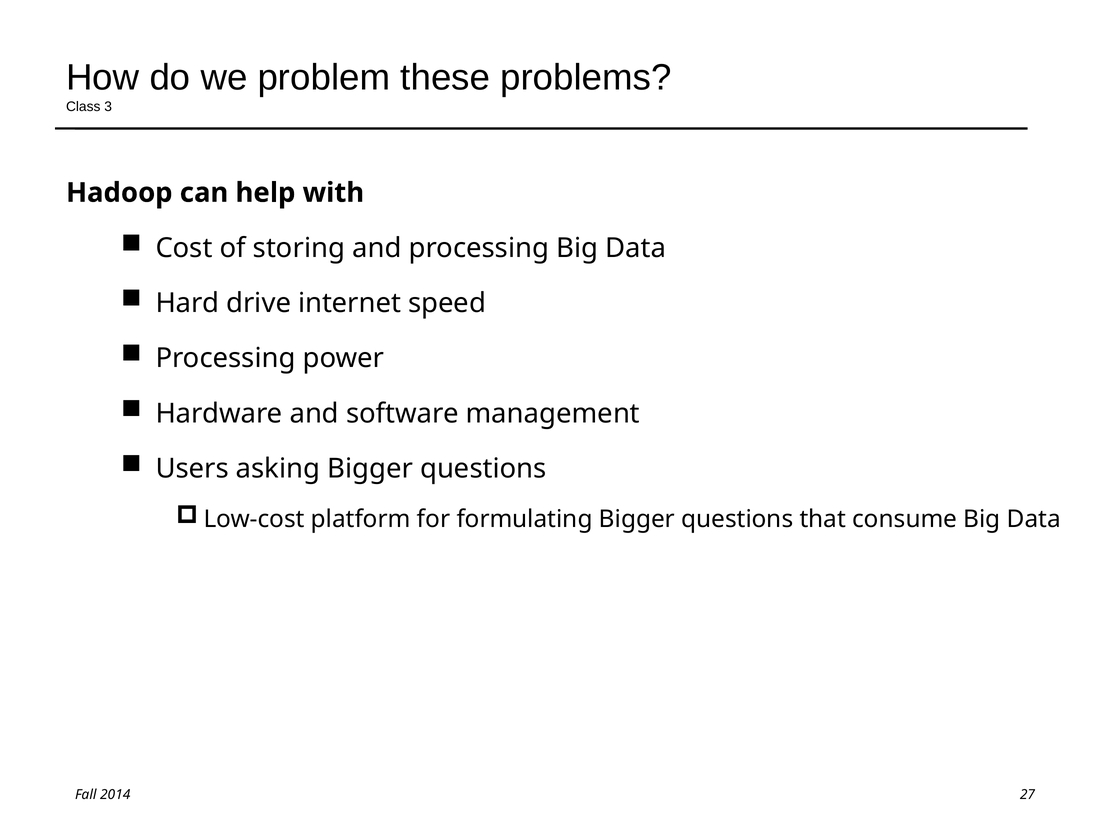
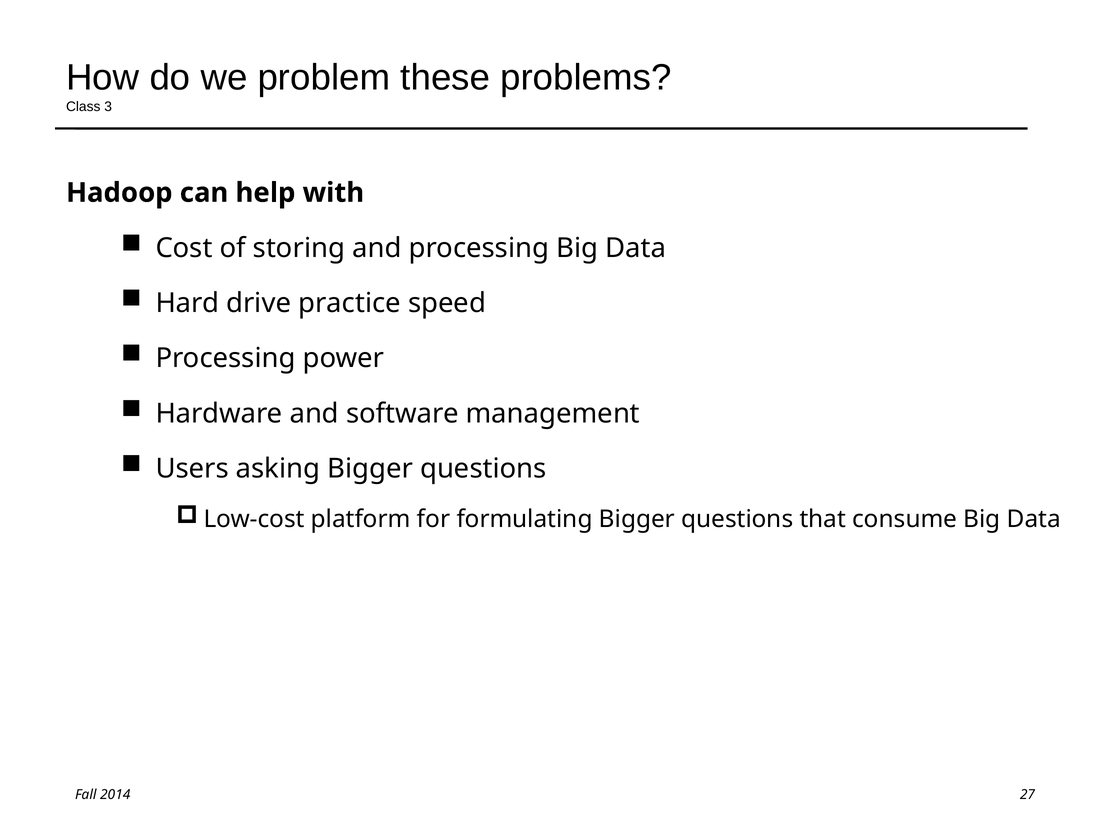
internet: internet -> practice (350, 303)
